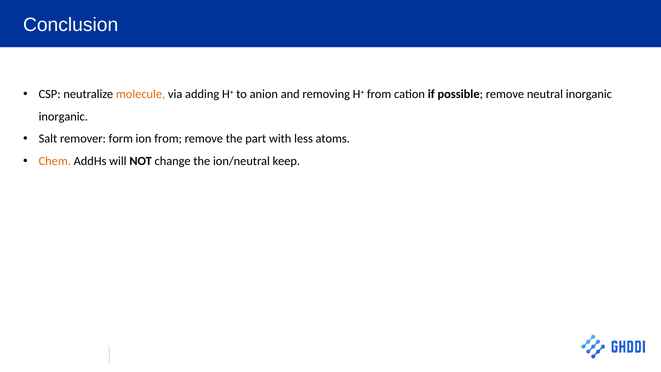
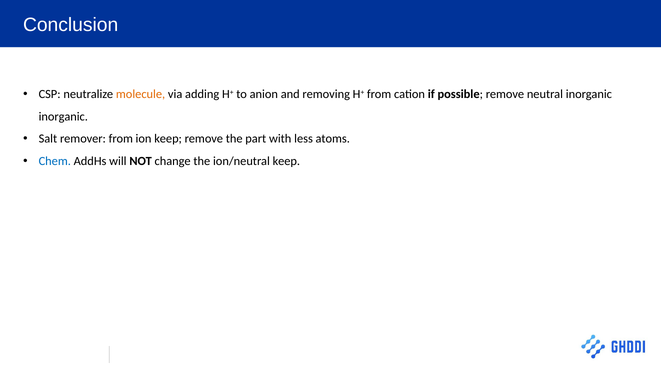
remover form: form -> from (121, 139)
ion from: from -> keep (168, 139)
Chem colour: orange -> blue (55, 161)
